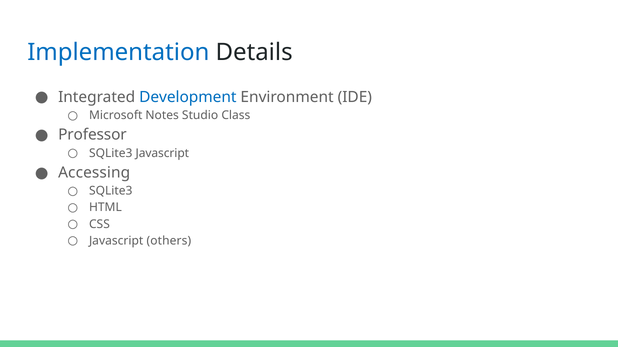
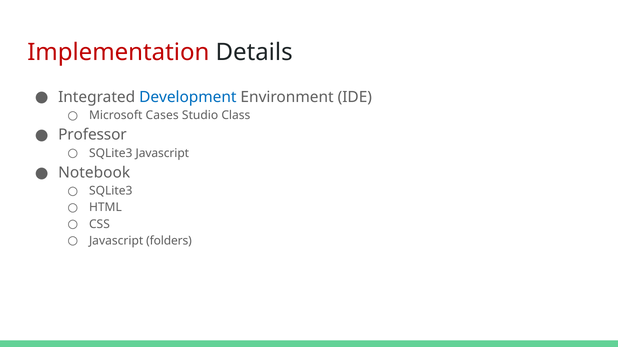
Implementation colour: blue -> red (118, 52)
Notes: Notes -> Cases (162, 116)
Accessing: Accessing -> Notebook (94, 173)
others: others -> folders (169, 241)
